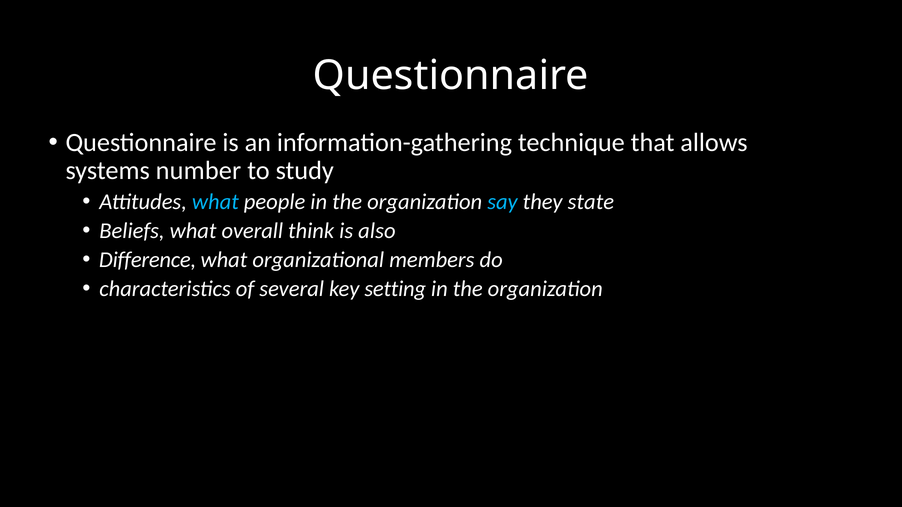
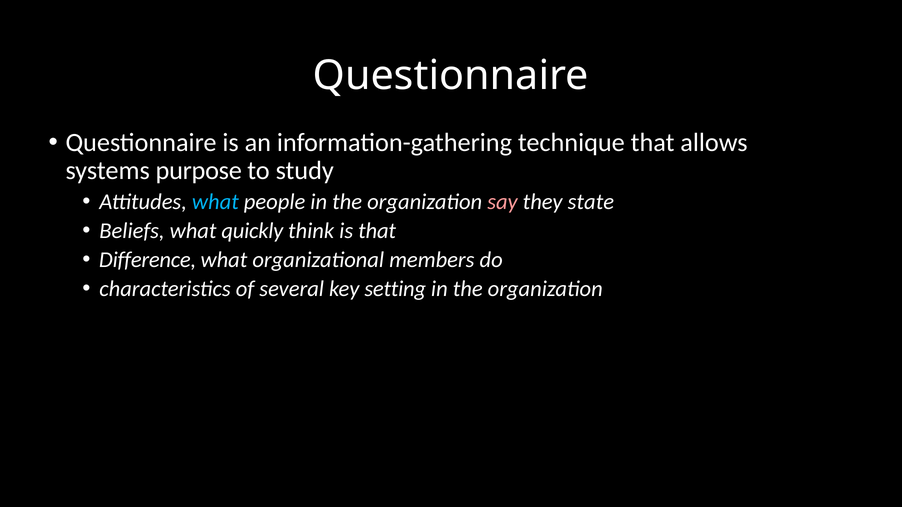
number: number -> purpose (199, 171)
say colour: light blue -> pink (502, 202)
overall: overall -> quickly (252, 231)
is also: also -> that (377, 231)
